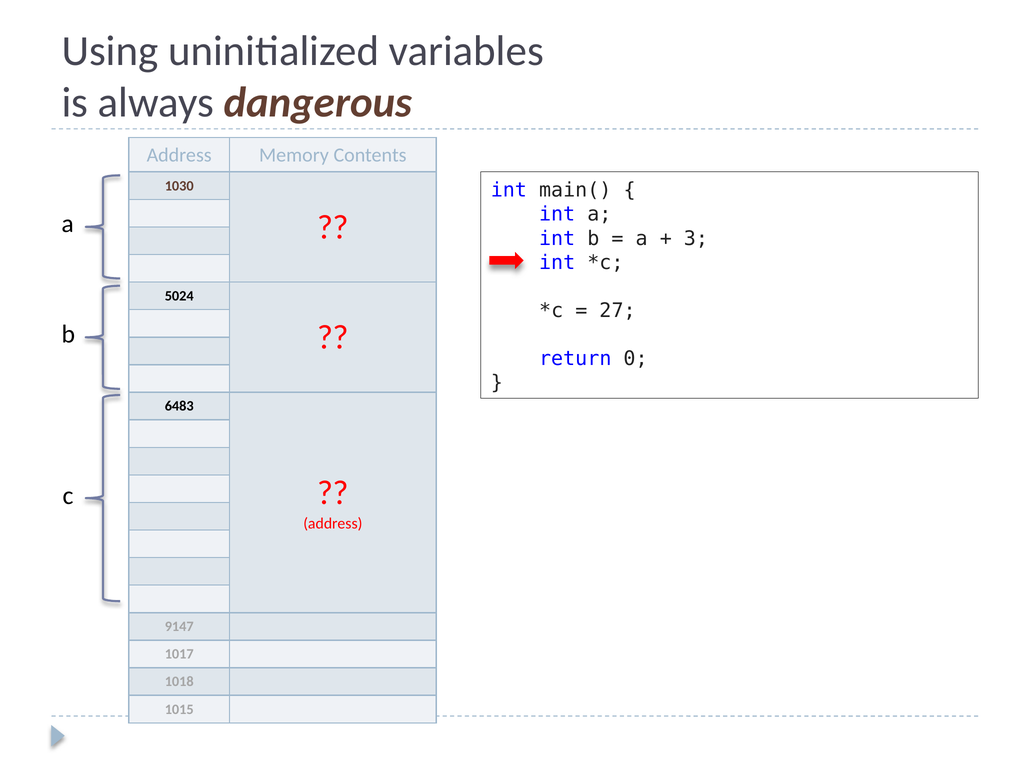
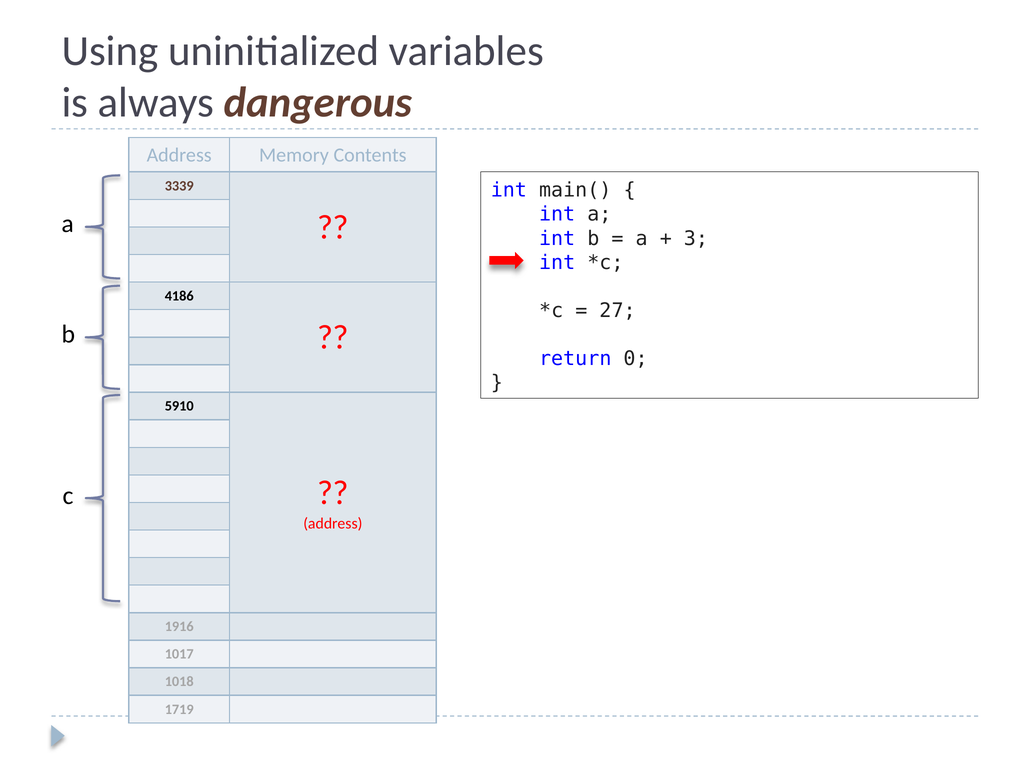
1030: 1030 -> 3339 (179, 186)
5024: 5024 -> 4186 (179, 296)
6483: 6483 -> 5910 (179, 406)
9147: 9147 -> 1916 (179, 626)
1015: 1015 -> 1719 (179, 709)
